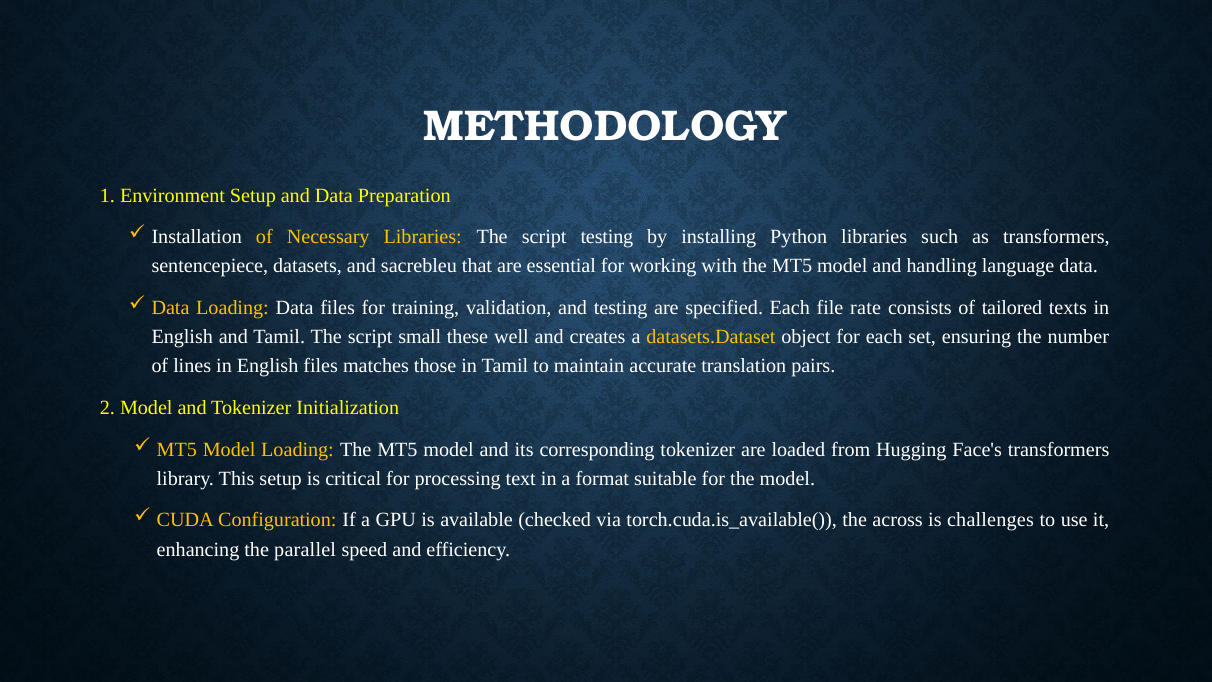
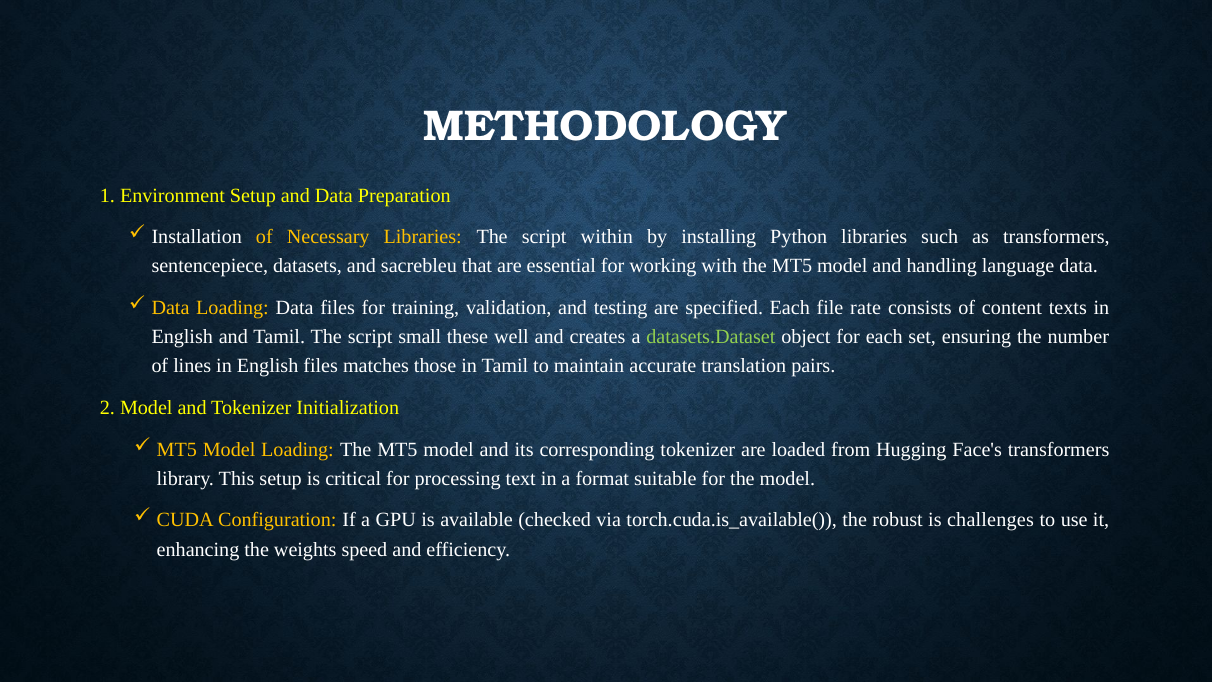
script testing: testing -> within (607, 237)
tailored: tailored -> content (1012, 308)
datasets.Dataset colour: yellow -> light green (711, 337)
across: across -> robust (898, 520)
parallel: parallel -> weights (305, 549)
